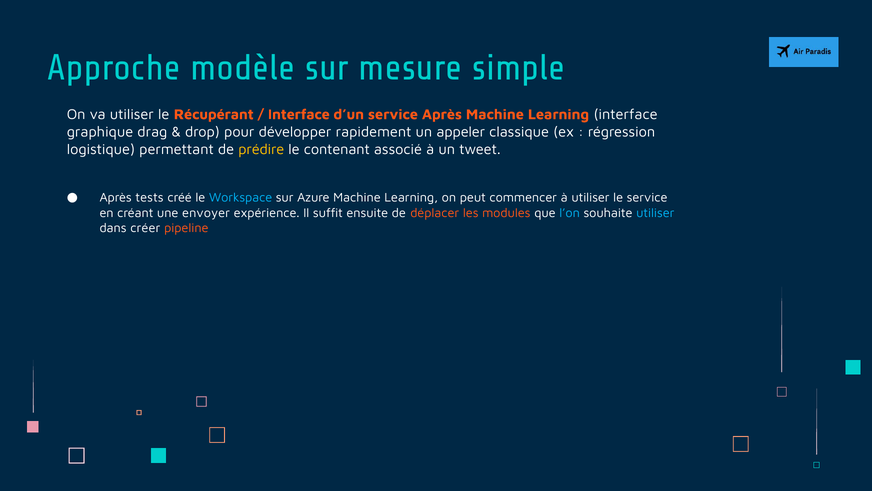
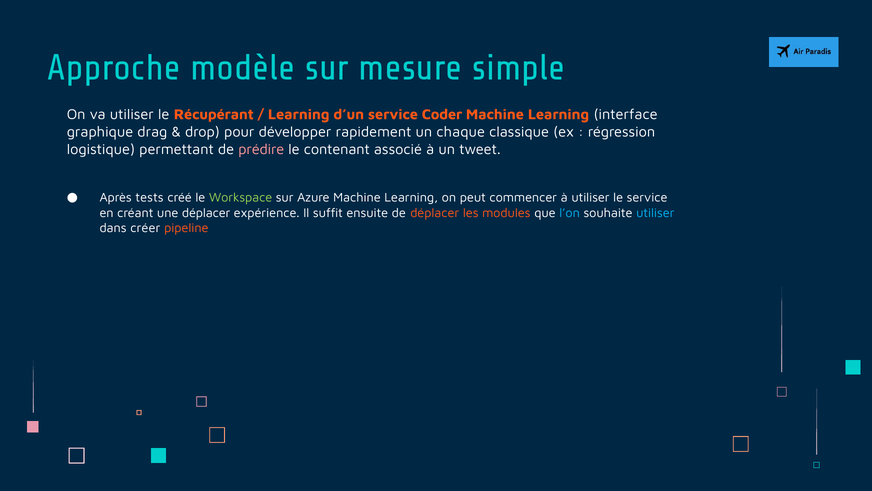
Interface: Interface -> Learning (299, 114)
service Après: Après -> Coder (442, 114)
appeler: appeler -> chaque (461, 132)
prédire colour: yellow -> pink (261, 149)
Workspace colour: light blue -> light green (241, 197)
une envoyer: envoyer -> déplacer (206, 213)
